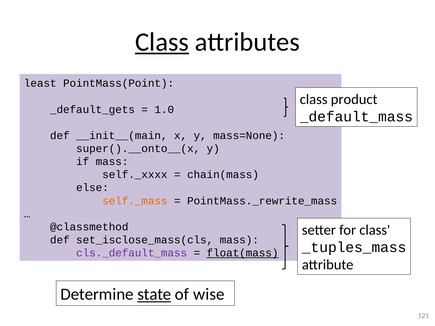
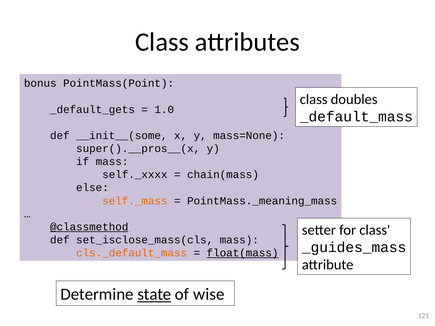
Class underline: present -> none (162, 42)
least: least -> bonus (40, 83)
product: product -> doubles (354, 100)
__init__(main: __init__(main -> __init__(some (122, 136)
super().__onto__(x: super().__onto__(x -> super().__pros__(x (138, 149)
PointMass._rewrite_mass: PointMass._rewrite_mass -> PointMass._meaning_mass (262, 201)
@classmethod underline: none -> present (89, 227)
_tuples_mass: _tuples_mass -> _guides_mass (354, 248)
cls._default_mass colour: purple -> orange (132, 253)
